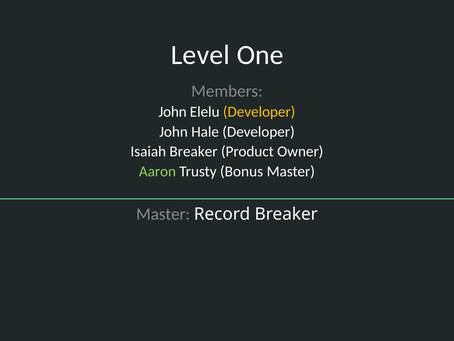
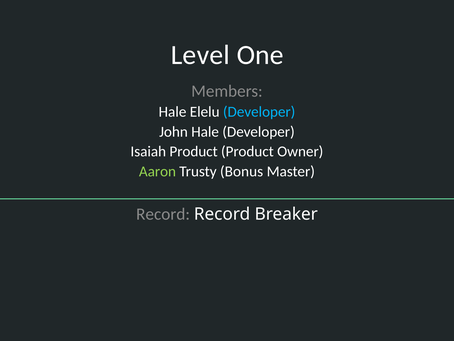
John: John -> Hale (172, 112)
Developer colour: yellow -> light blue (259, 112)
Isaiah Breaker: Breaker -> Product (194, 151)
Master: Master -> Record (163, 214)
